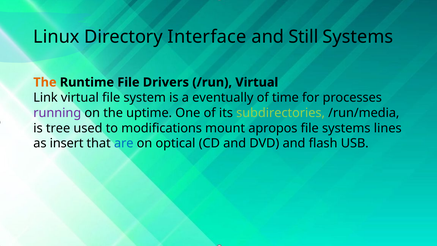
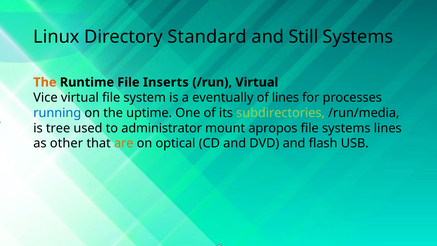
Interface: Interface -> Standard (207, 37)
Drivers: Drivers -> Inserts (166, 82)
Link: Link -> Vice (45, 98)
of time: time -> lines (285, 98)
running colour: purple -> blue (57, 113)
modifications: modifications -> administrator (162, 128)
insert: insert -> other (66, 143)
are colour: blue -> orange (124, 143)
